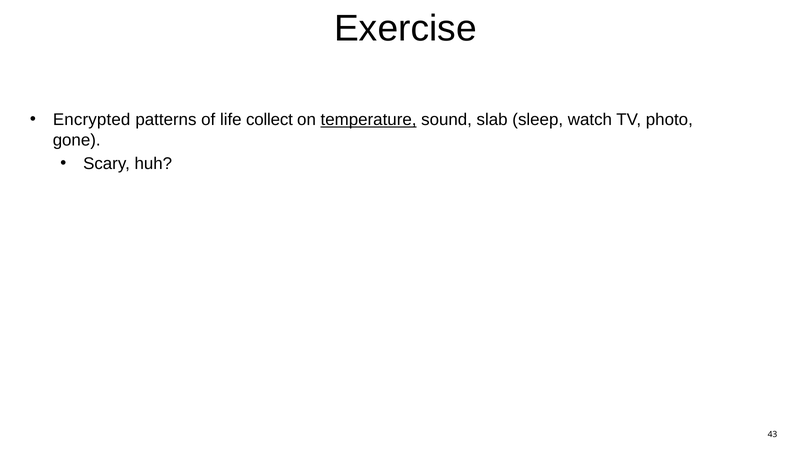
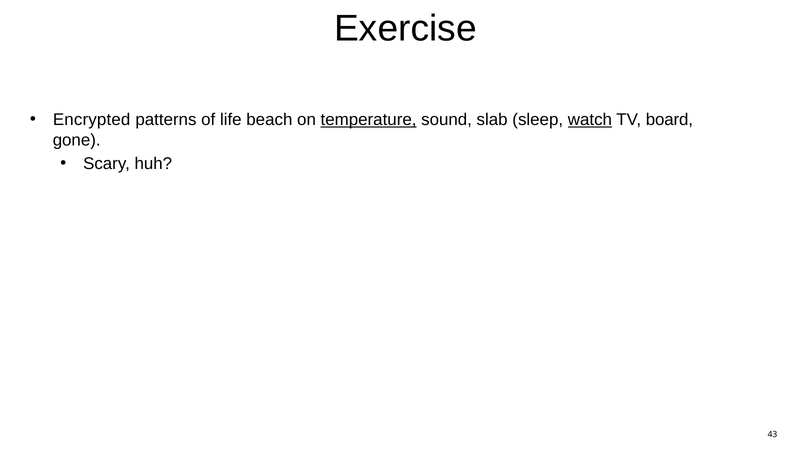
collect: collect -> beach (269, 120)
watch underline: none -> present (590, 120)
photo: photo -> board (669, 120)
